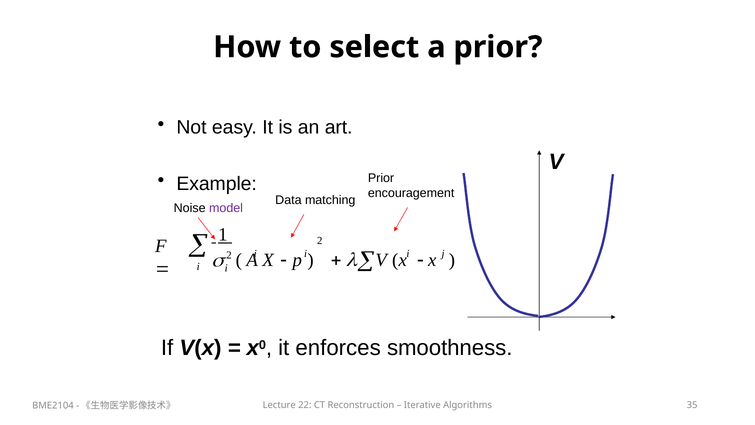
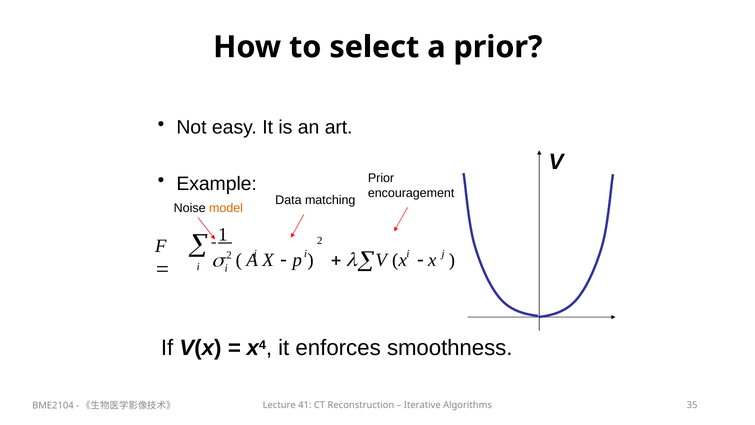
model colour: purple -> orange (226, 208)
0: 0 -> 4 (262, 345)
22: 22 -> 41 (305, 405)
